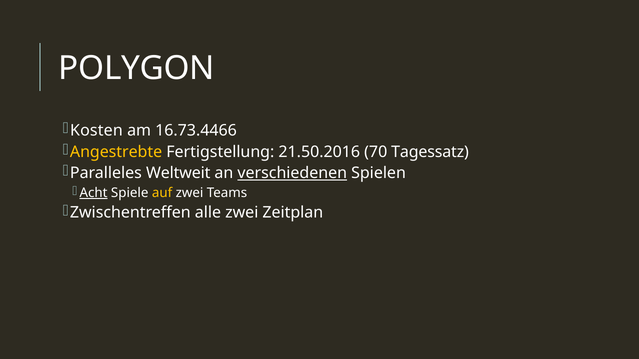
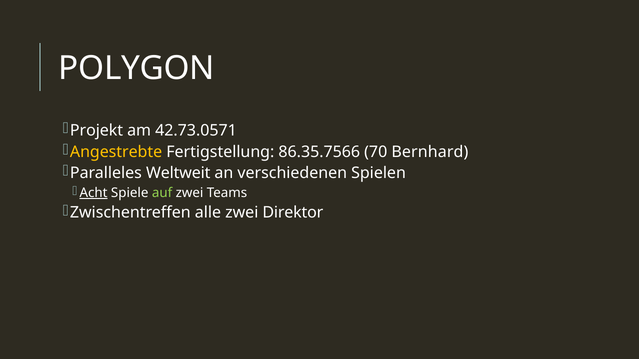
Kosten: Kosten -> Projekt (97, 131)
16.73.4466: 16.73.4466 -> 42.73.0571 (196, 131)
21.50.2016: 21.50.2016 -> 86.35.7566 (319, 152)
Tagessatz: Tagessatz -> Bernhard (430, 152)
verschiedenen underline: present -> none (292, 173)
auf colour: yellow -> light green (162, 193)
Zeitplan: Zeitplan -> Direktor (293, 213)
